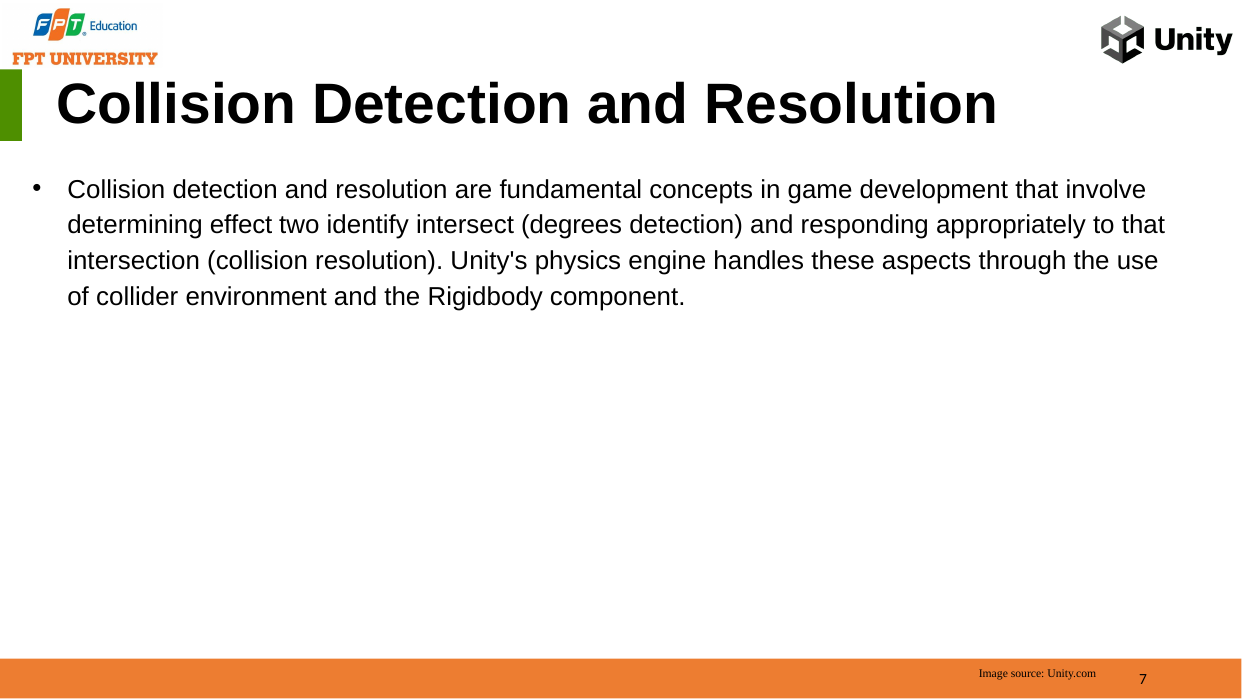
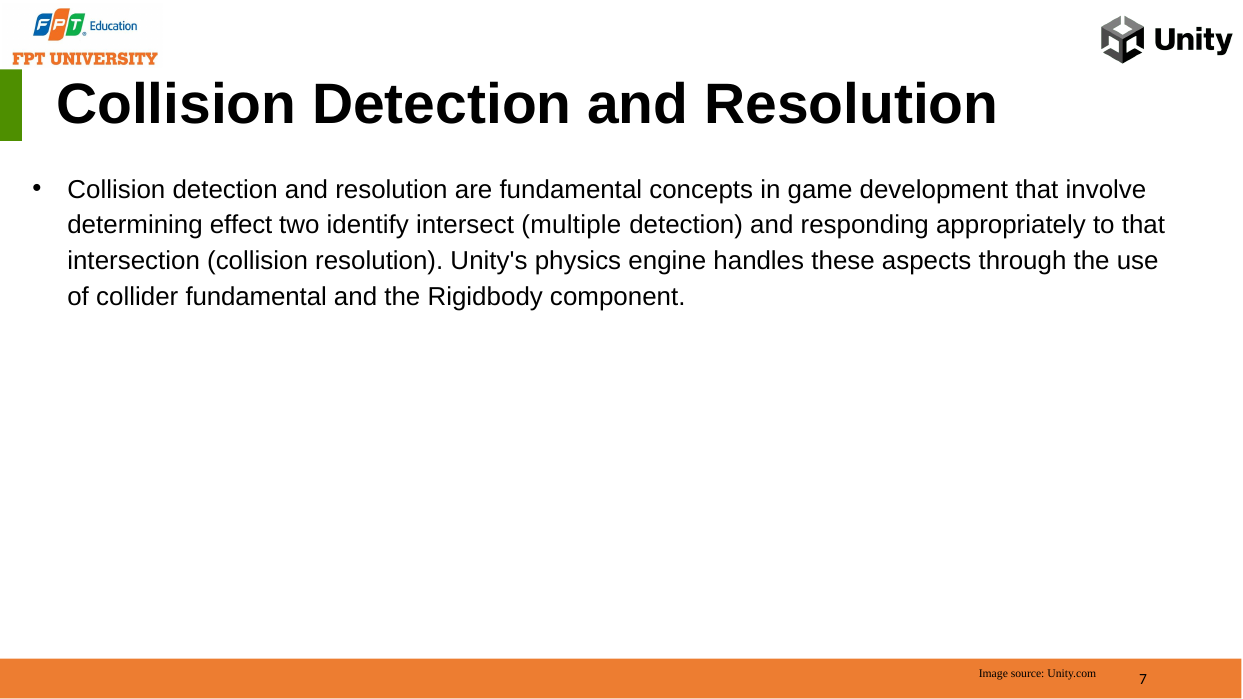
degrees: degrees -> multiple (571, 225)
collider environment: environment -> fundamental (256, 297)
